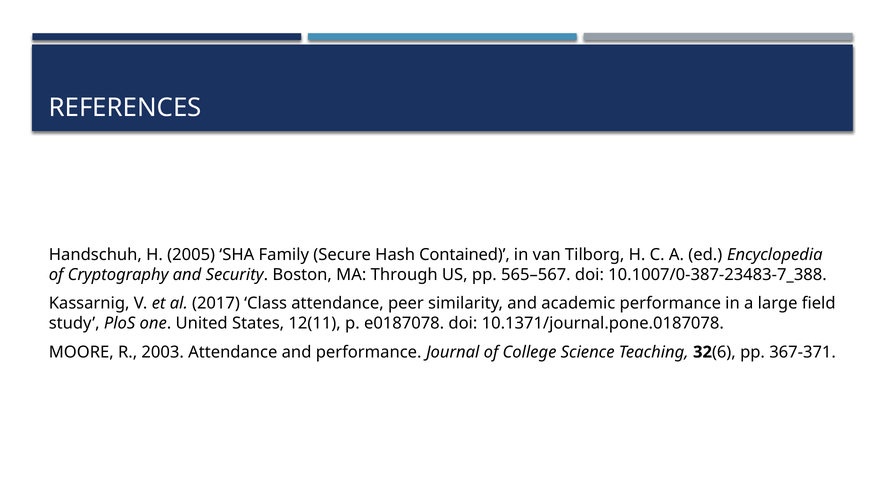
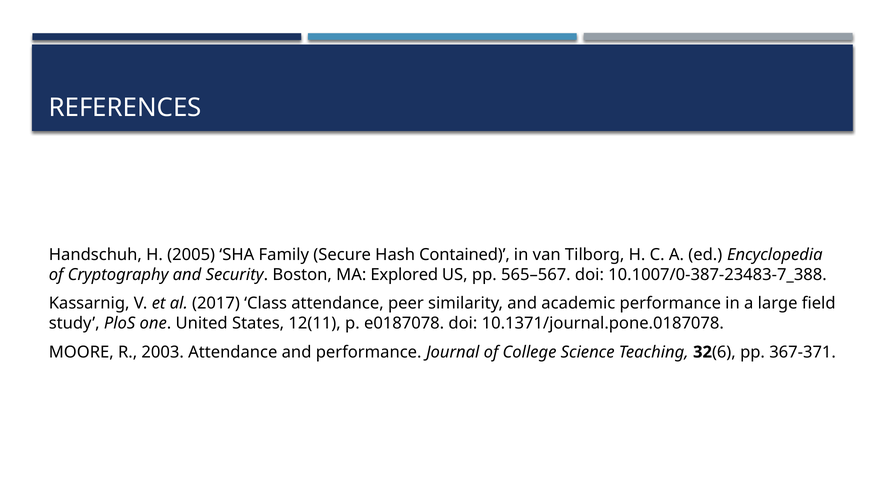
Through: Through -> Explored (404, 274)
